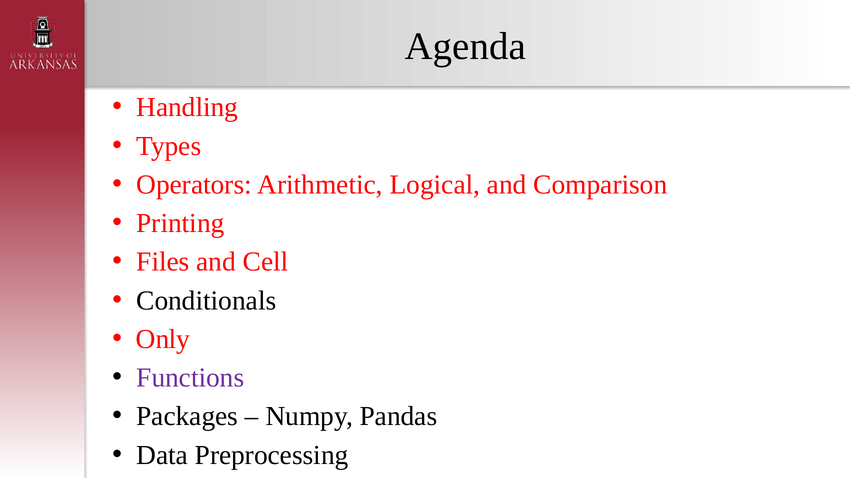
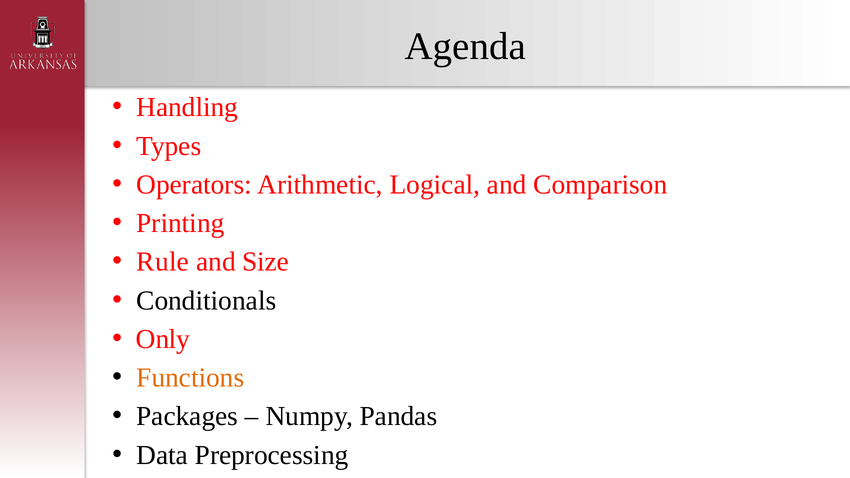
Files: Files -> Rule (163, 262)
Cell: Cell -> Size (266, 262)
Functions colour: purple -> orange (190, 378)
